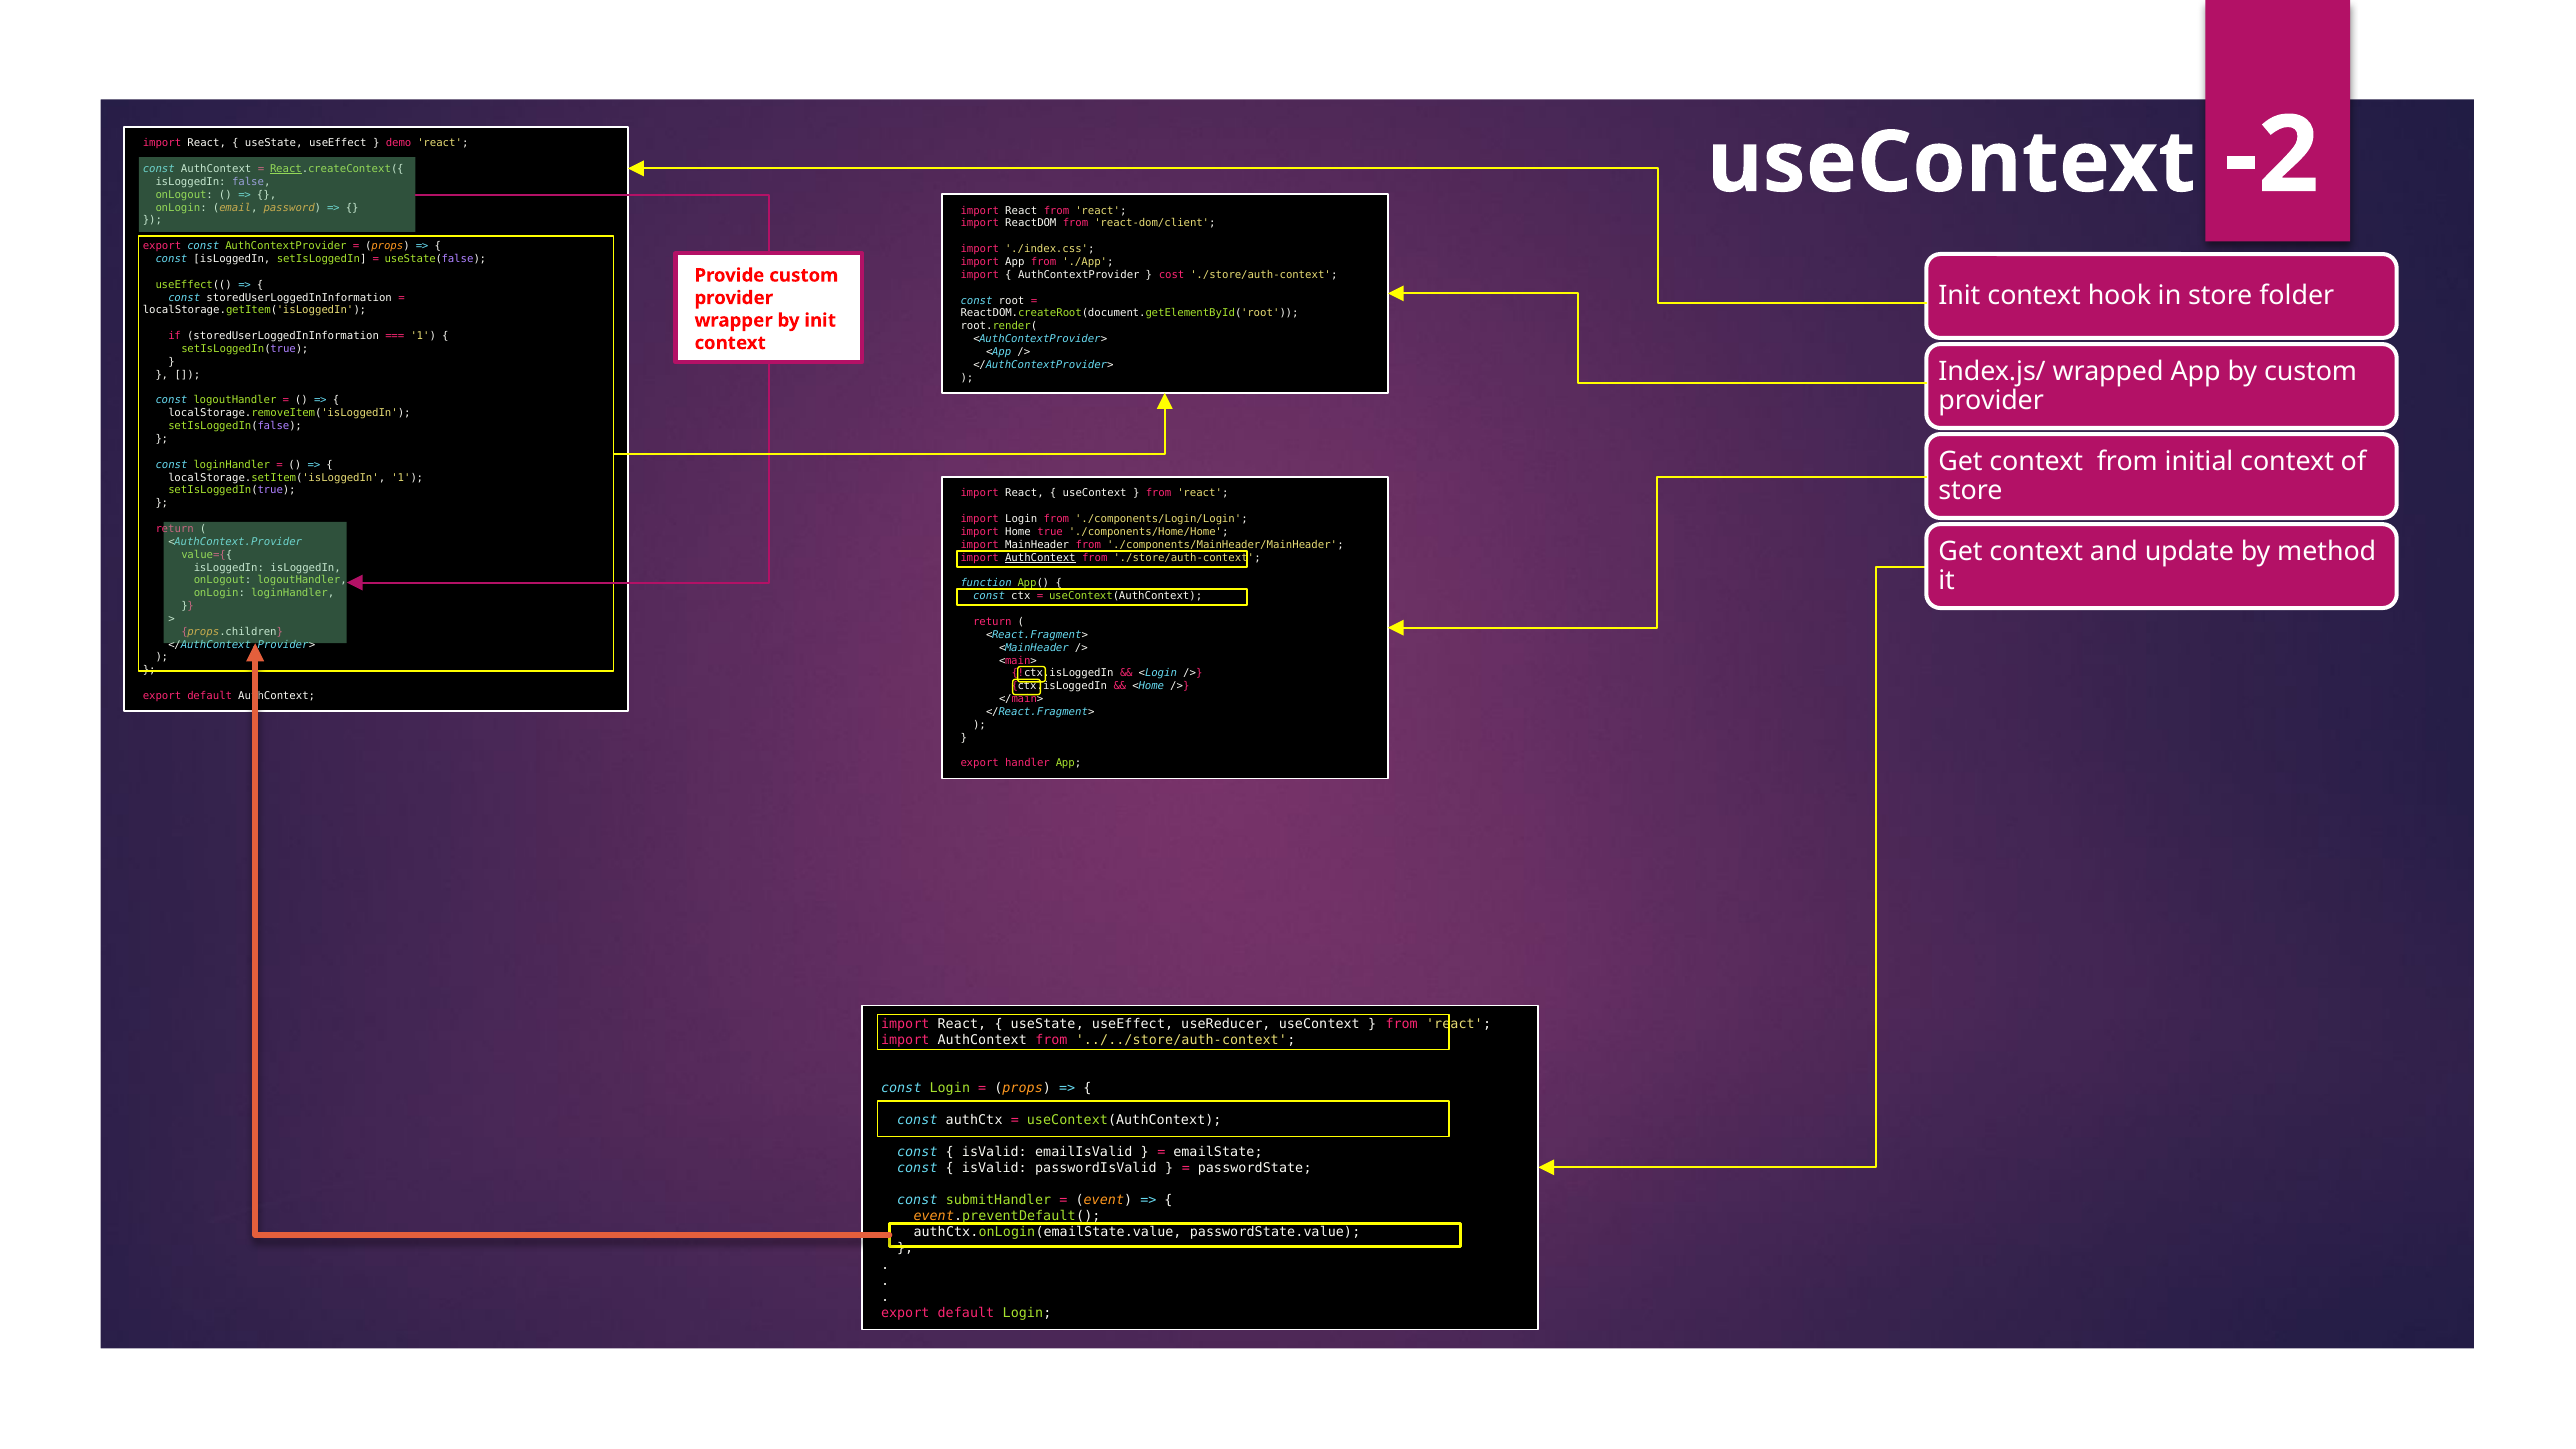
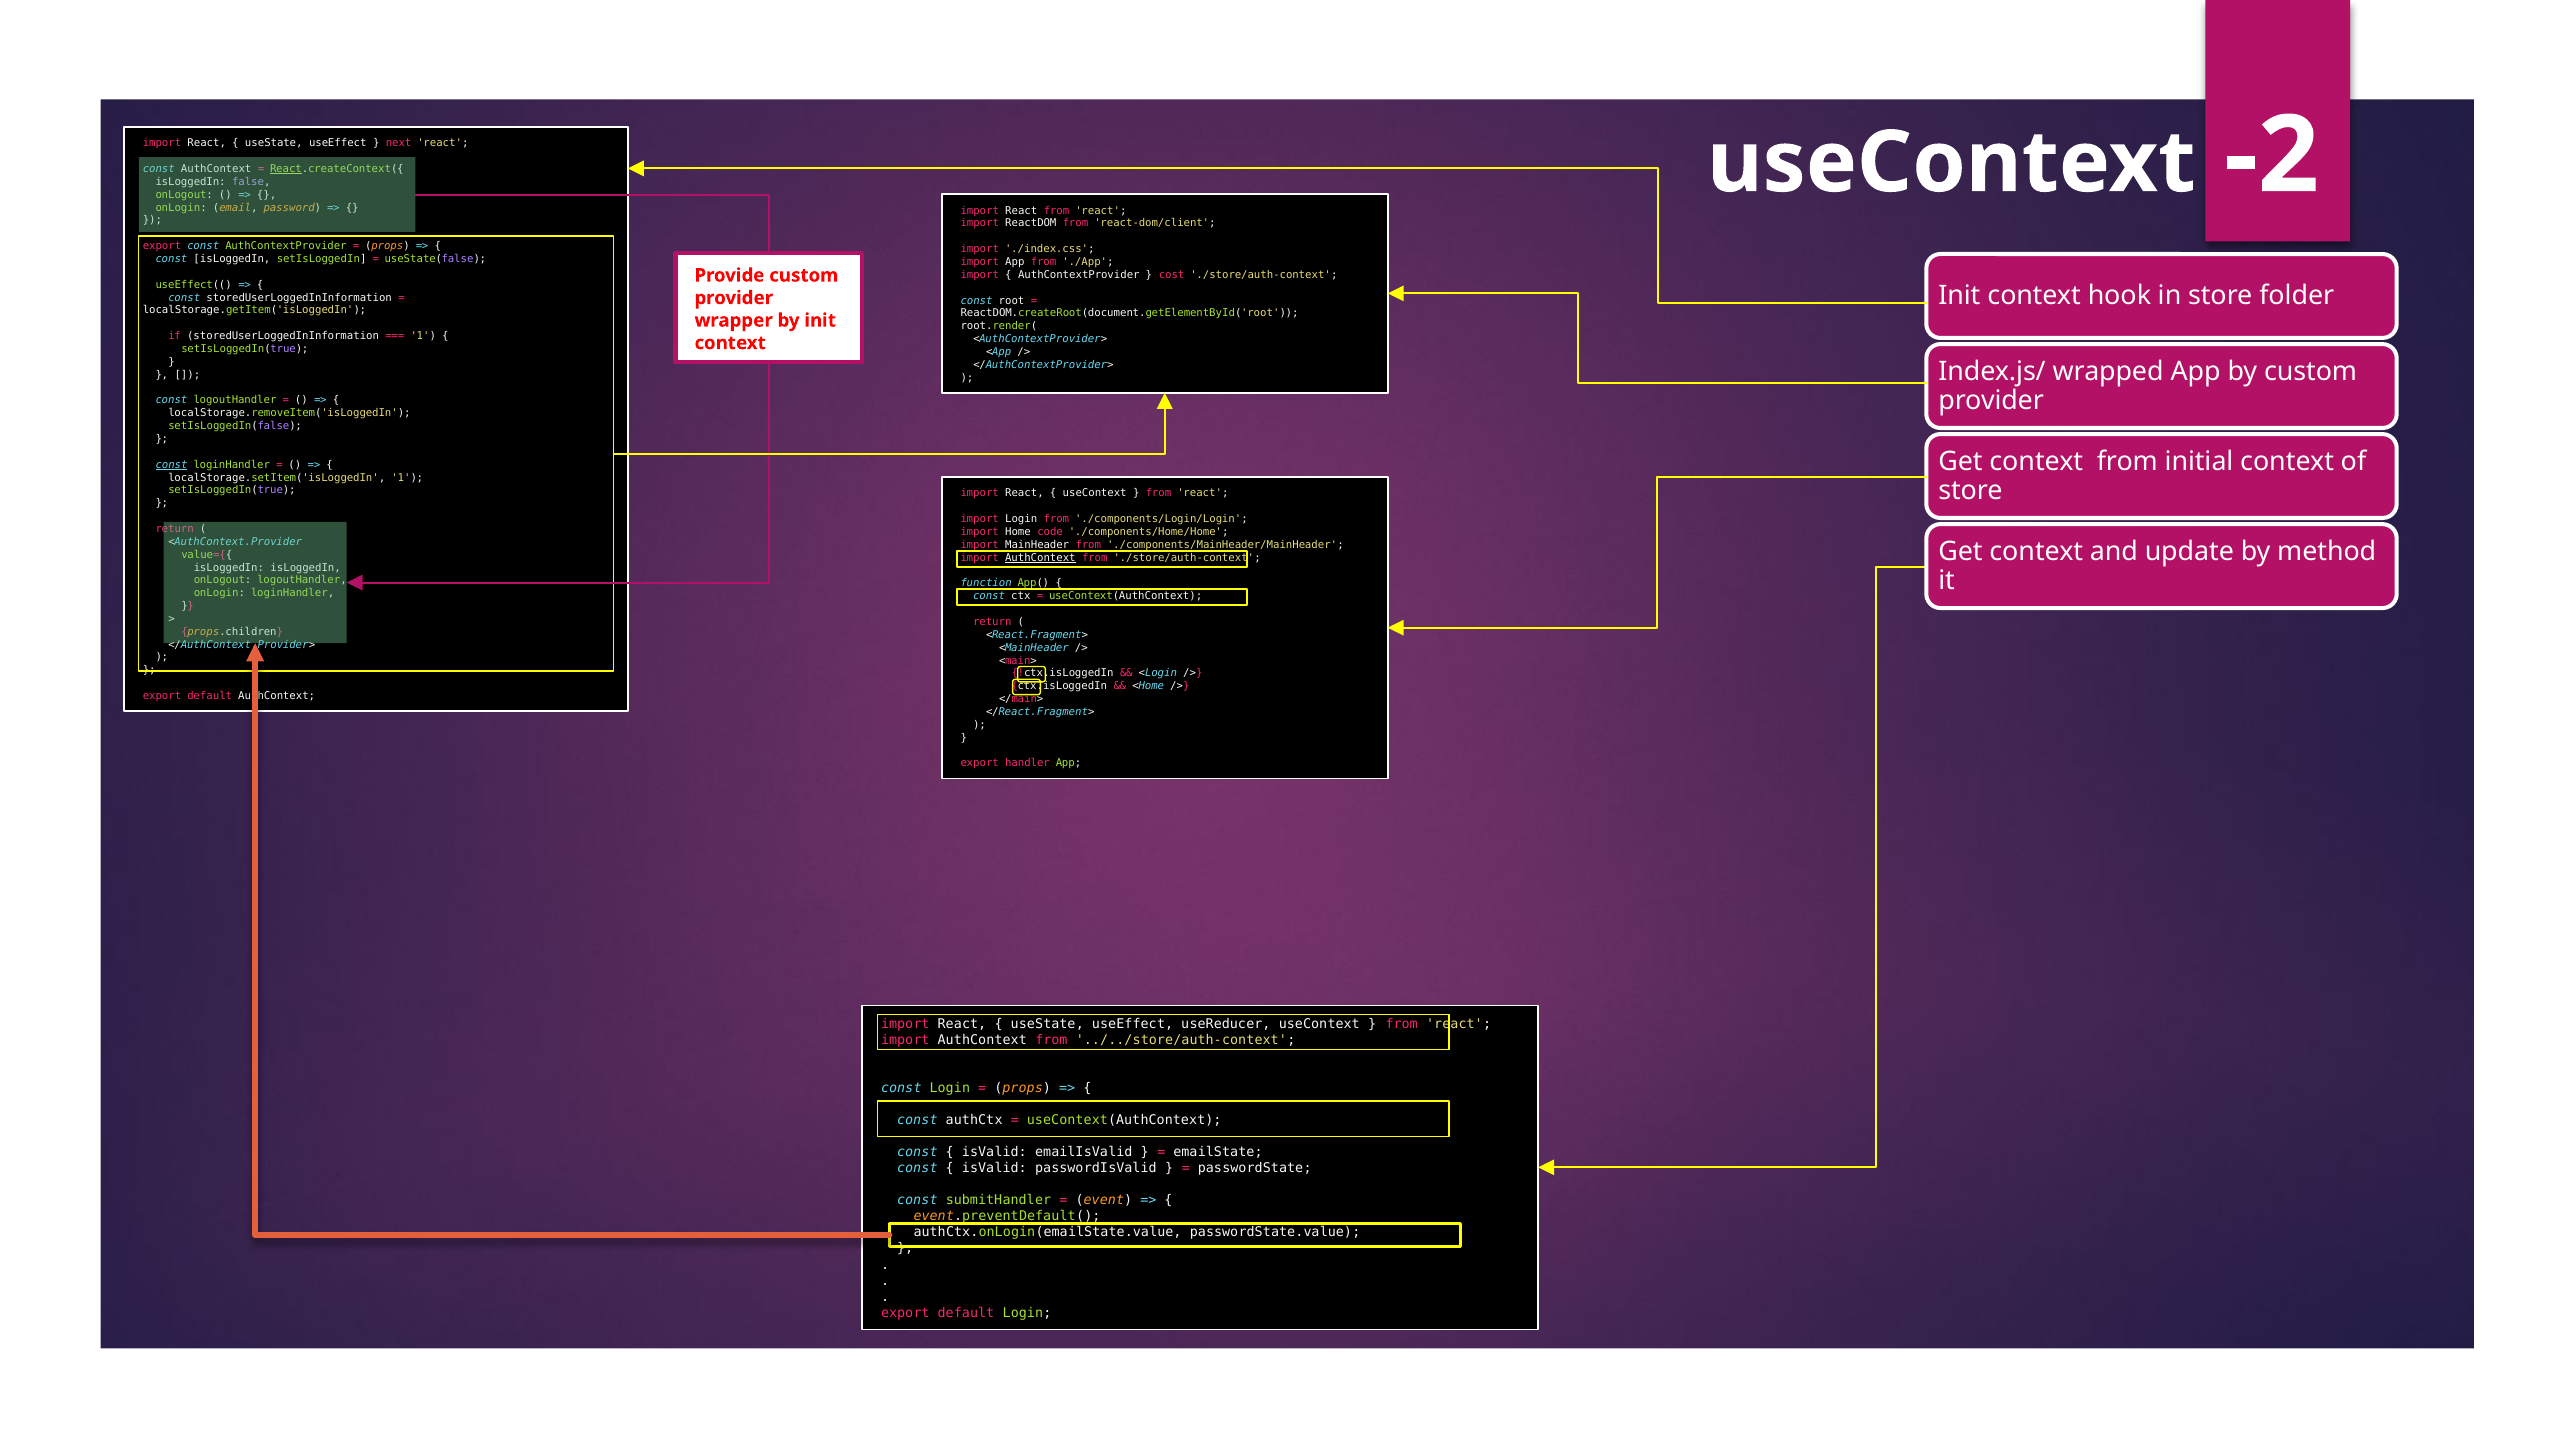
demo: demo -> next (399, 143)
const underline: none -> present (172, 465)
true: true -> code (1050, 532)
